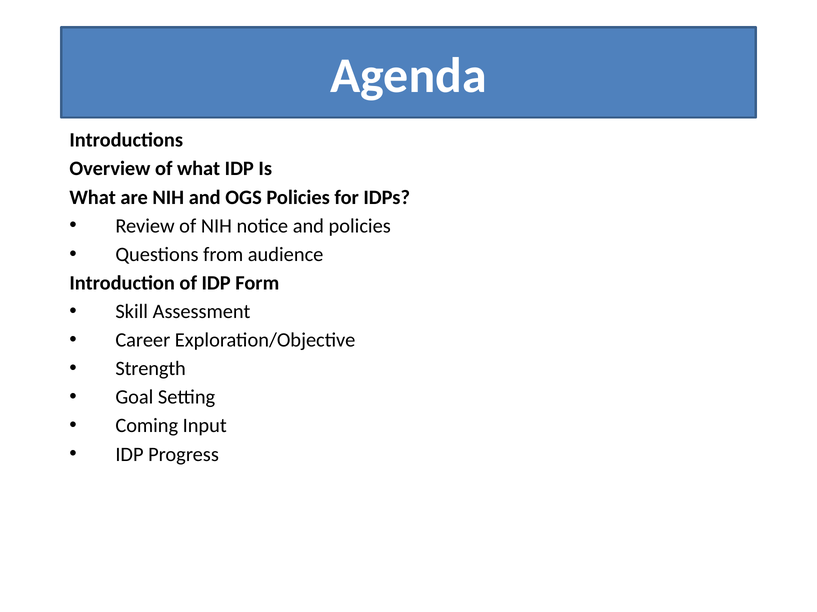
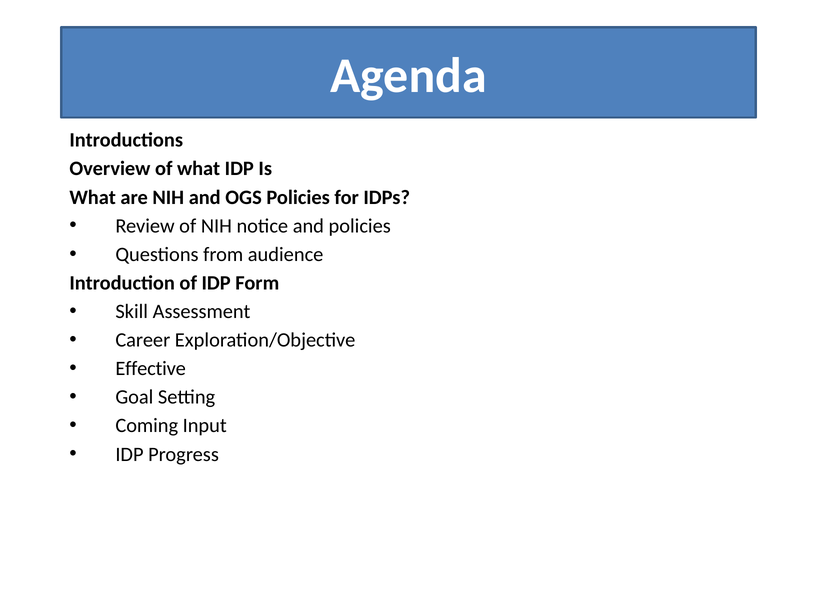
Strength: Strength -> Effective (151, 369)
